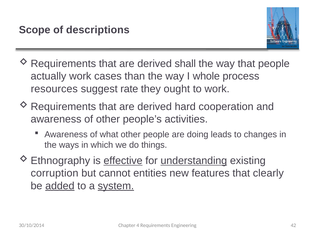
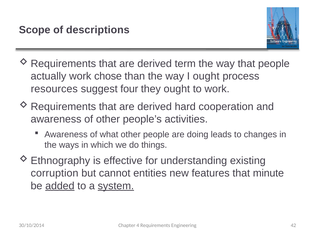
shall: shall -> term (185, 64)
cases: cases -> chose (108, 76)
I whole: whole -> ought (206, 76)
rate: rate -> four (129, 89)
effective underline: present -> none (123, 161)
understanding underline: present -> none (194, 161)
clearly: clearly -> minute (268, 173)
